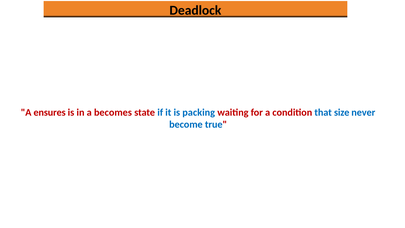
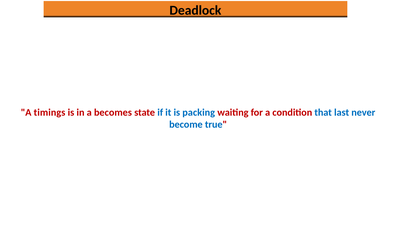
ensures: ensures -> timings (50, 112)
size: size -> last (342, 112)
